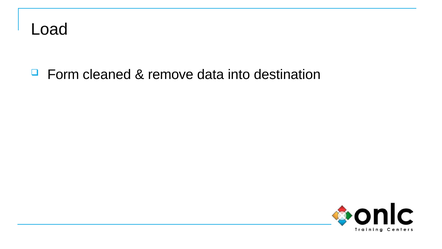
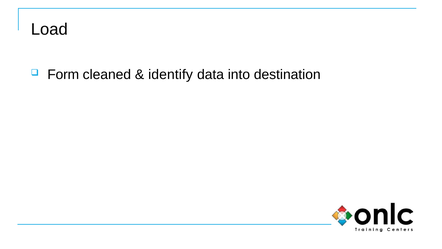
remove: remove -> identify (171, 74)
